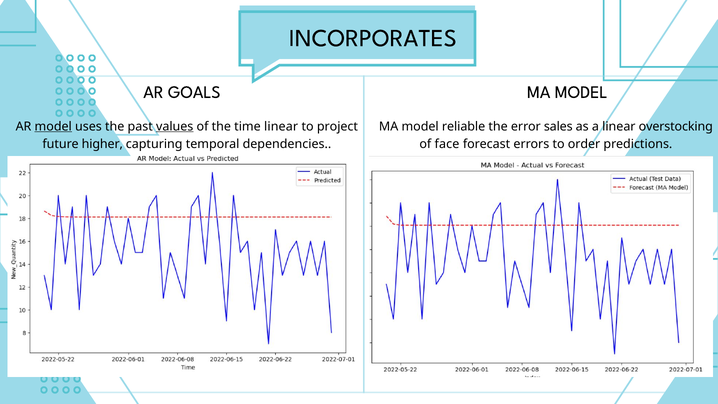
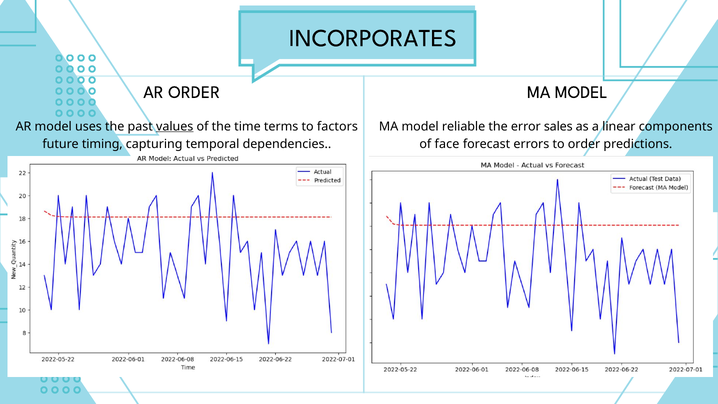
AR GOALS: GOALS -> ORDER (194, 92)
model underline: present -> none (53, 126)
time linear: linear -> terms (281, 126)
project: project -> factors (337, 126)
overstocking: overstocking -> components (676, 126)
higher: higher -> timing (102, 144)
